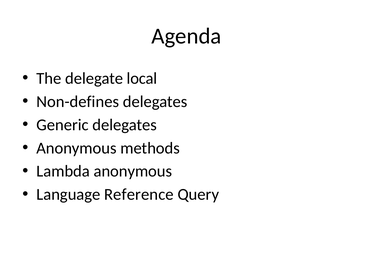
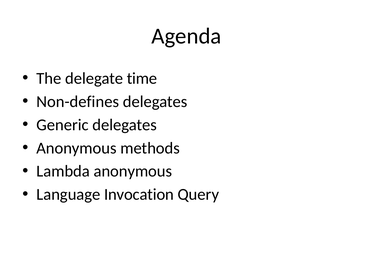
local: local -> time (142, 78)
Reference: Reference -> Invocation (139, 194)
